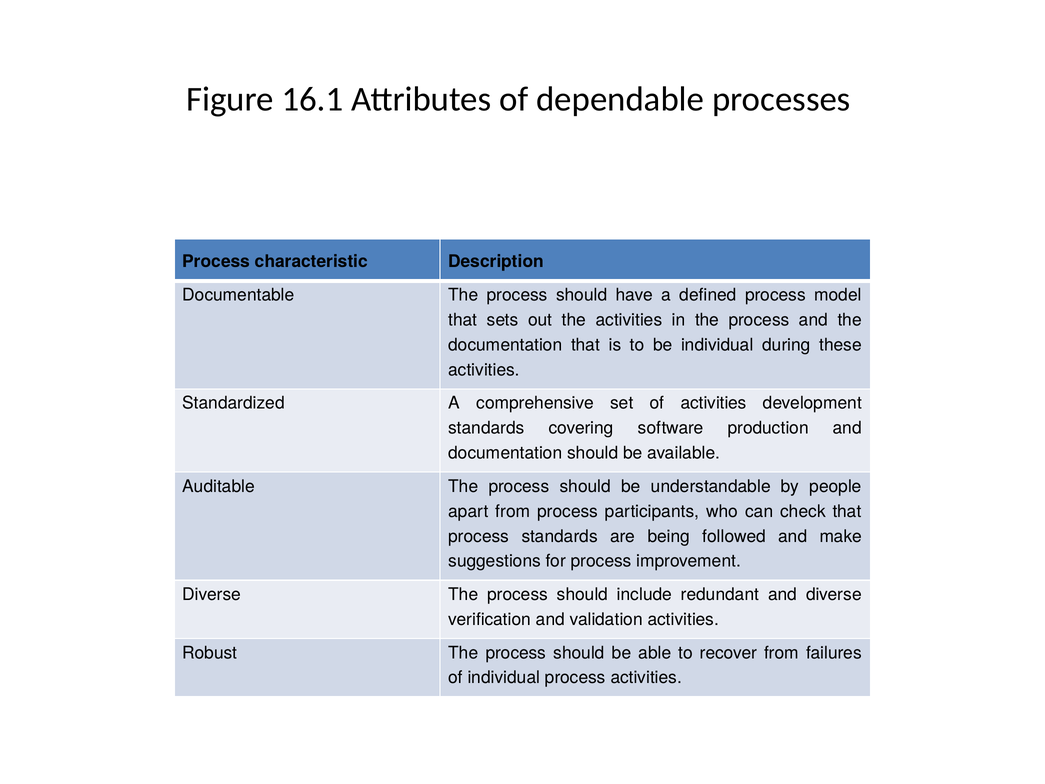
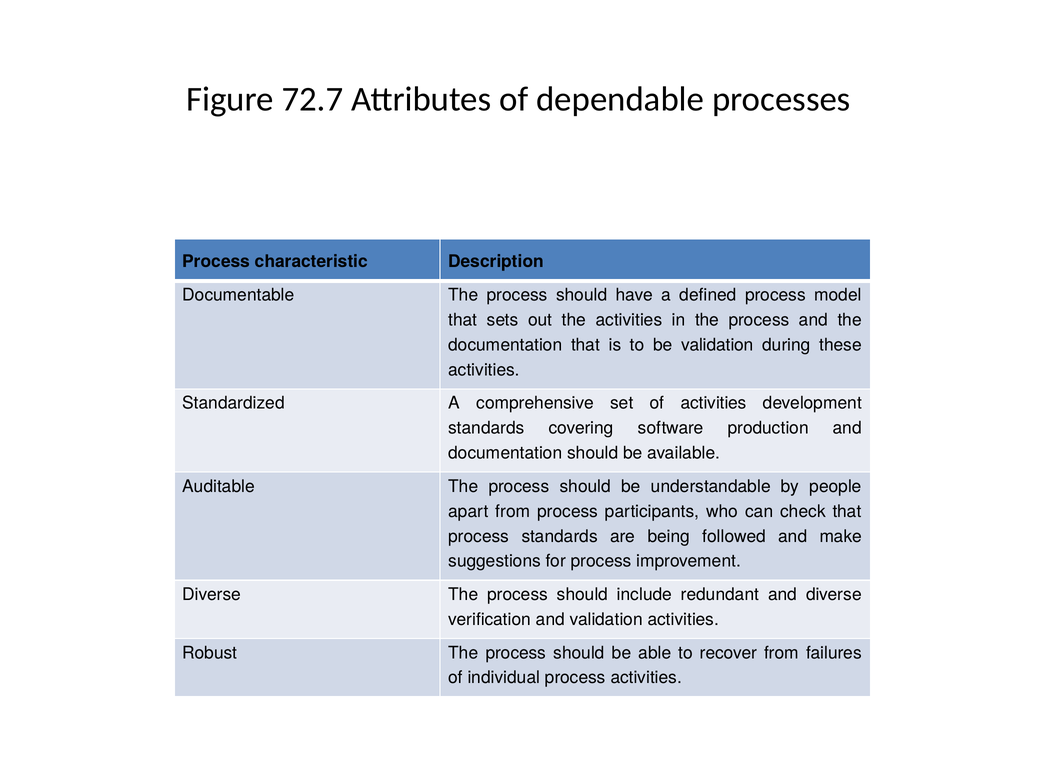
16.1: 16.1 -> 72.7 (312, 99)
be individual: individual -> validation (717, 345)
